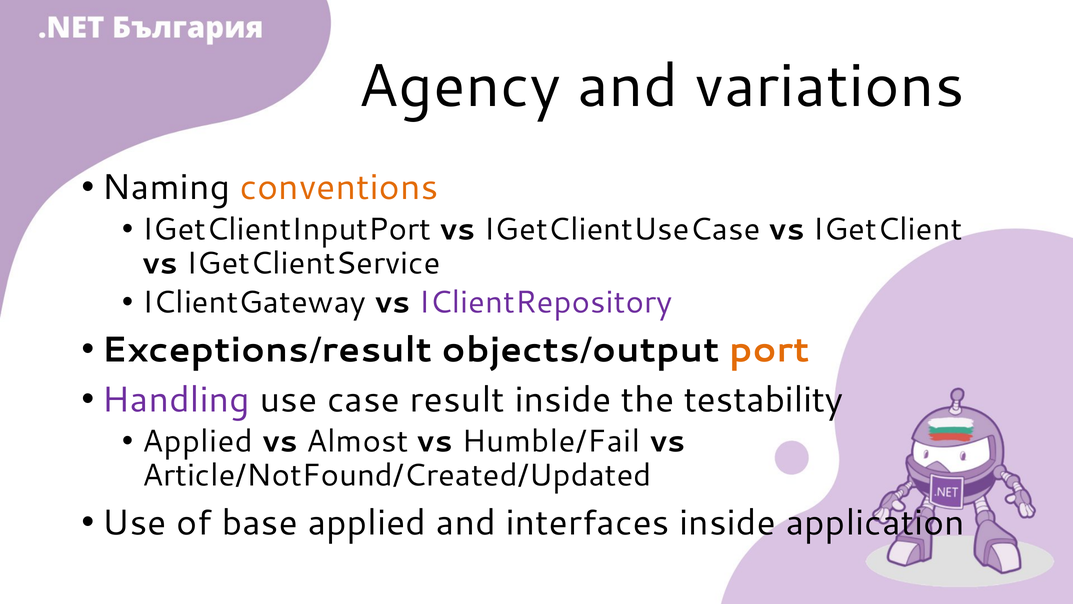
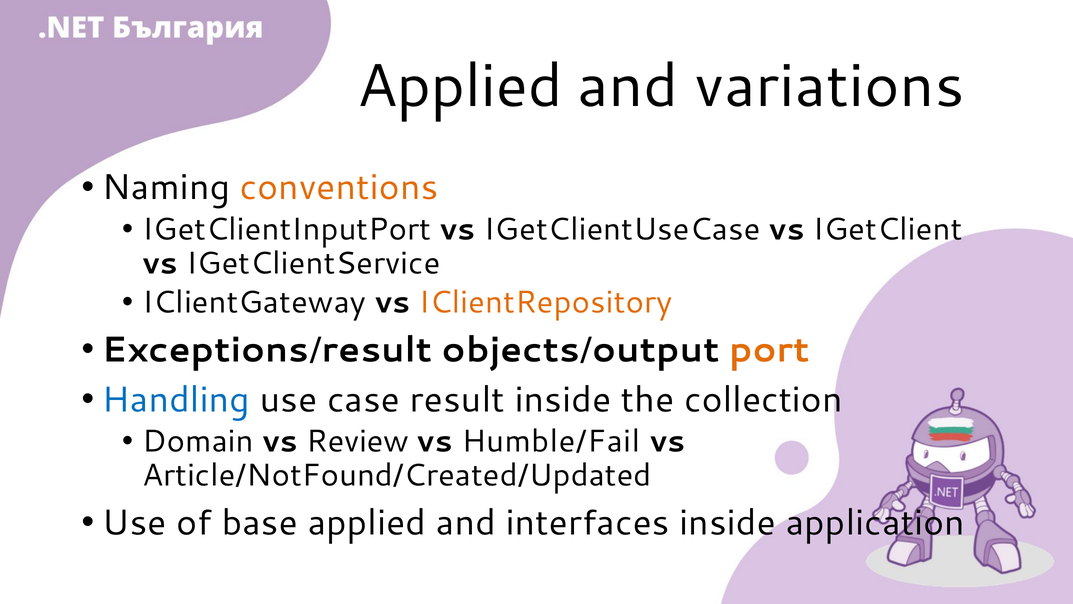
Agency: Agency -> Applied (460, 86)
IClientRepository colour: purple -> orange (546, 302)
Handling colour: purple -> blue (176, 400)
testability: testability -> collection (763, 400)
Applied: Applied -> Domain (198, 441)
Almost: Almost -> Review (357, 441)
